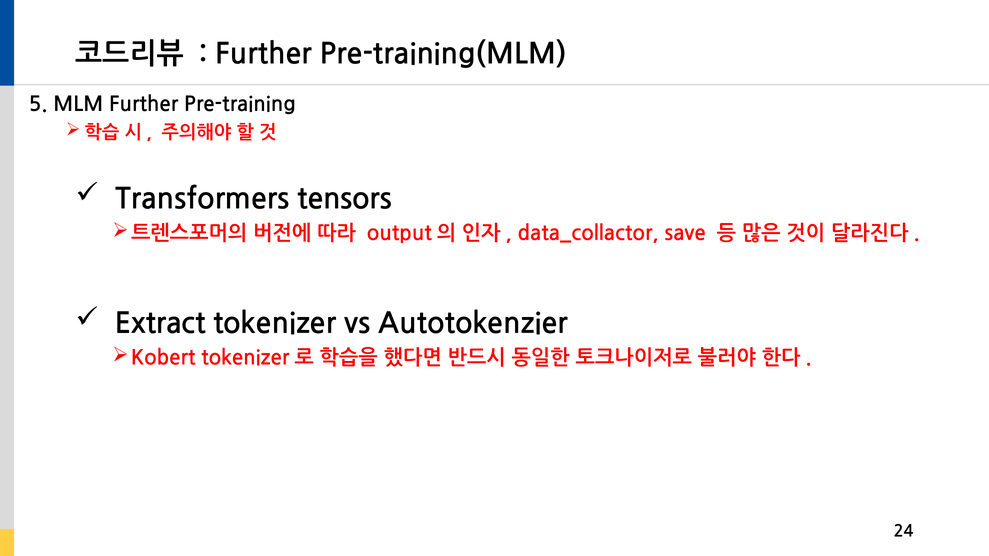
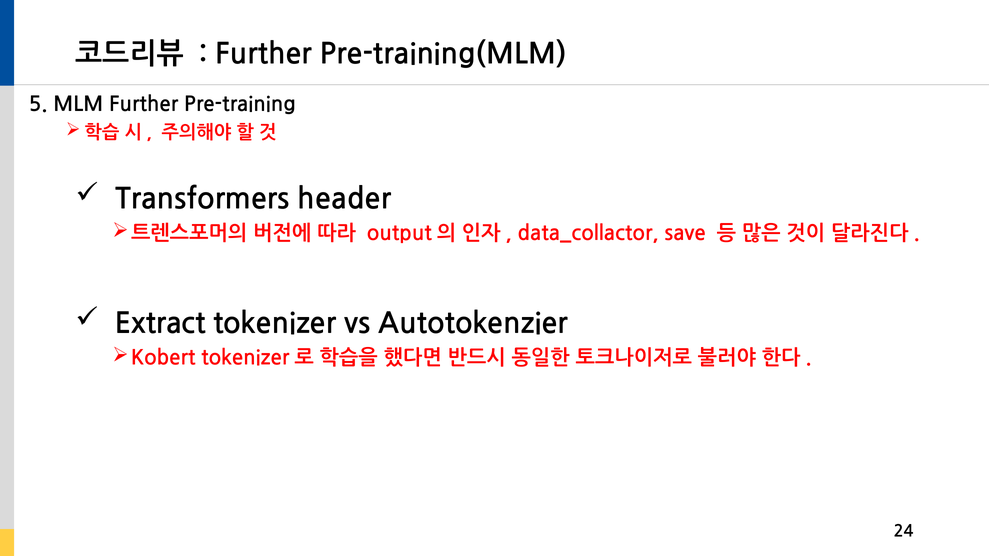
tensors: tensors -> header (344, 199)
